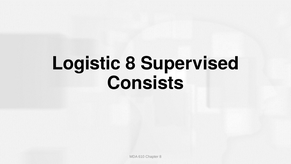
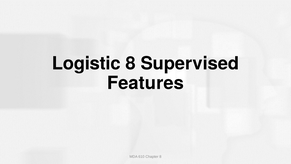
Consists: Consists -> Features (145, 83)
